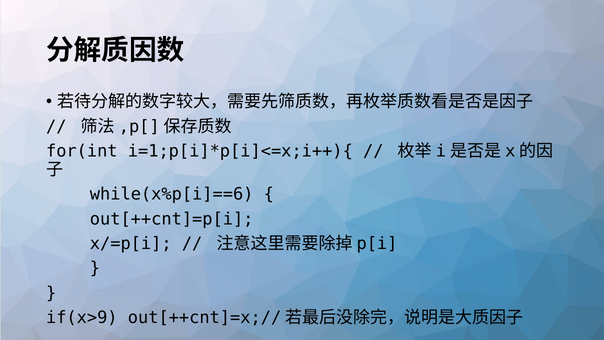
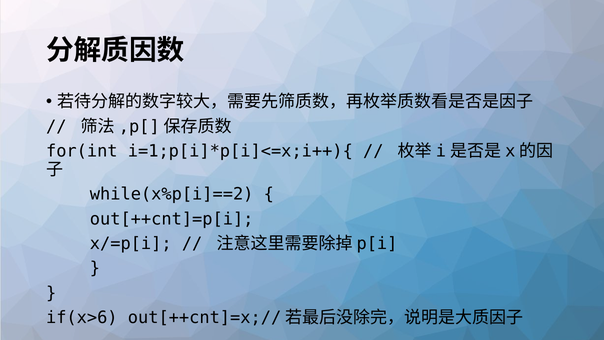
while(x%p[i]==6: while(x%p[i]==6 -> while(x%p[i]==2 (172, 194)
if(x>9: if(x>9 -> if(x>6 (82, 317)
